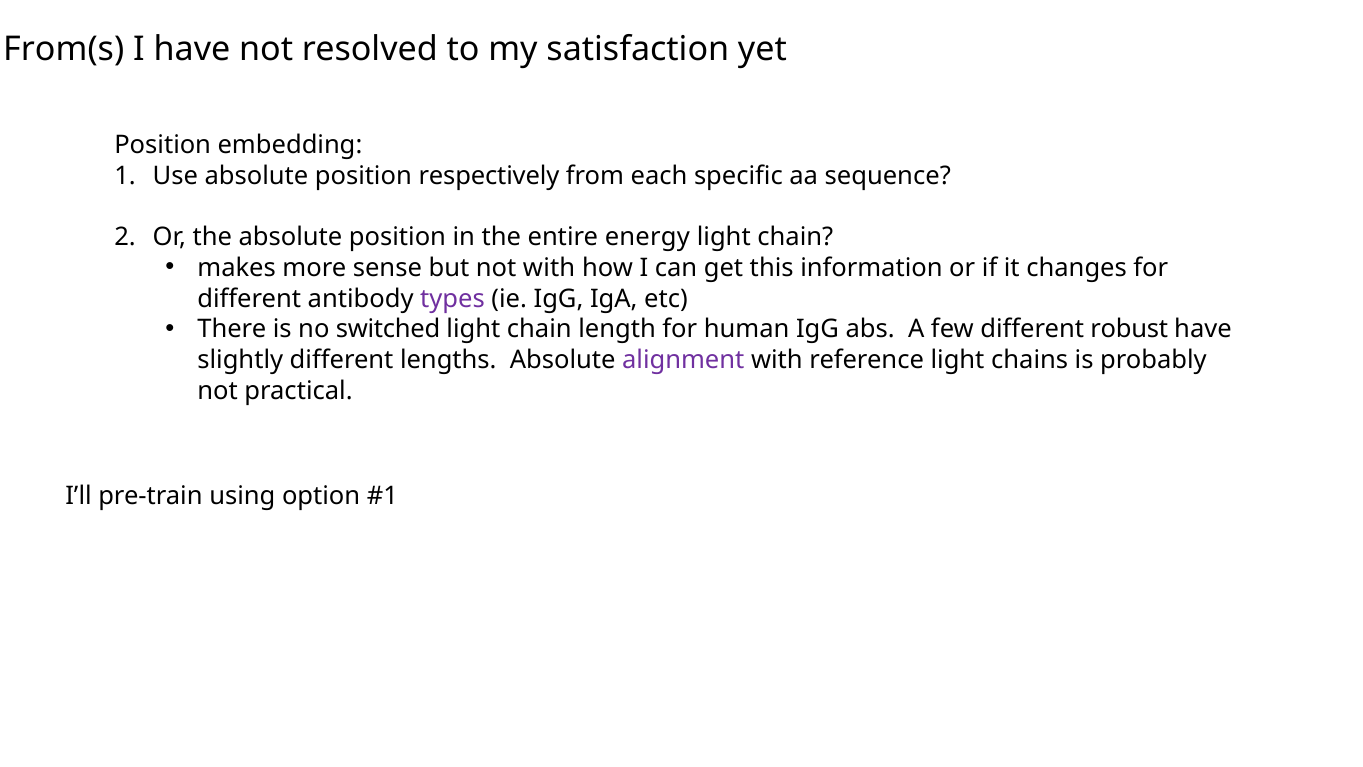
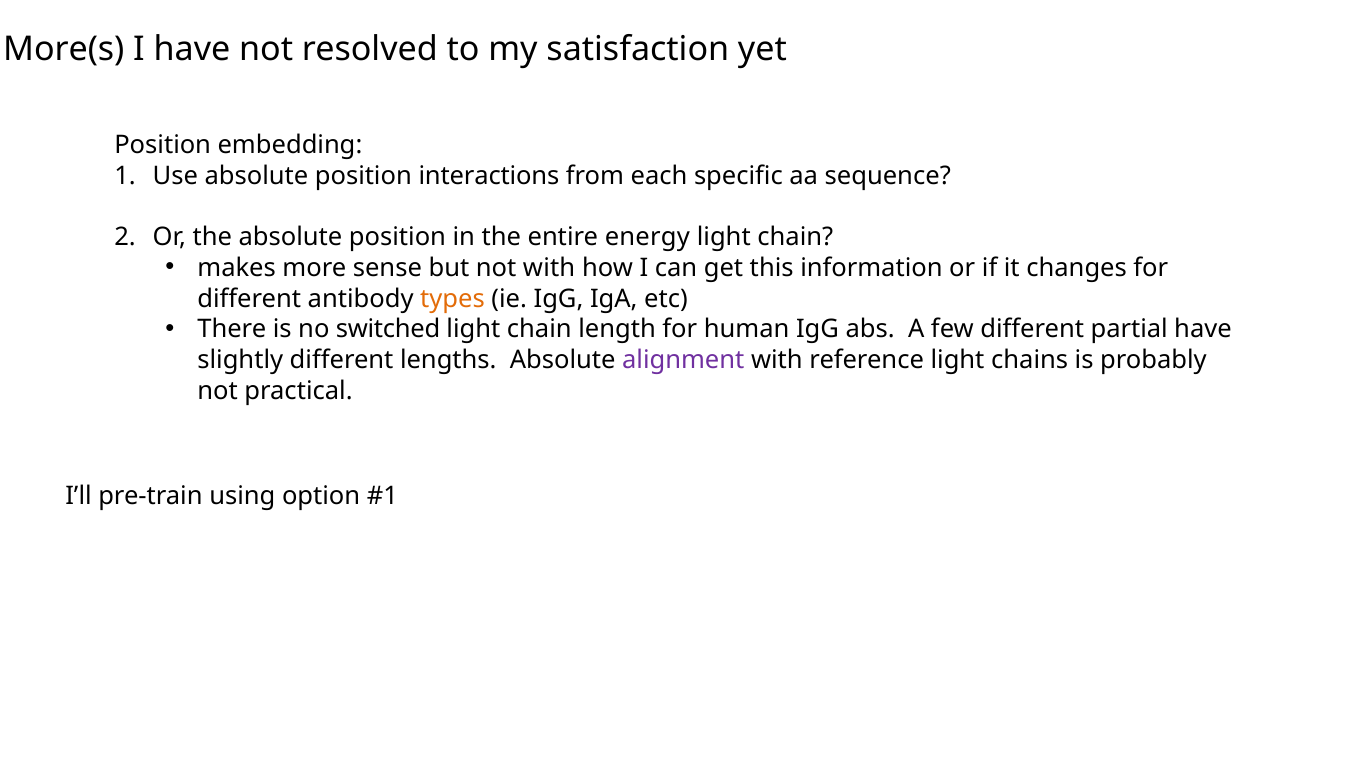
From(s: From(s -> More(s (64, 49)
respectively: respectively -> interactions (489, 176)
types colour: purple -> orange (453, 298)
robust: robust -> partial (1129, 329)
